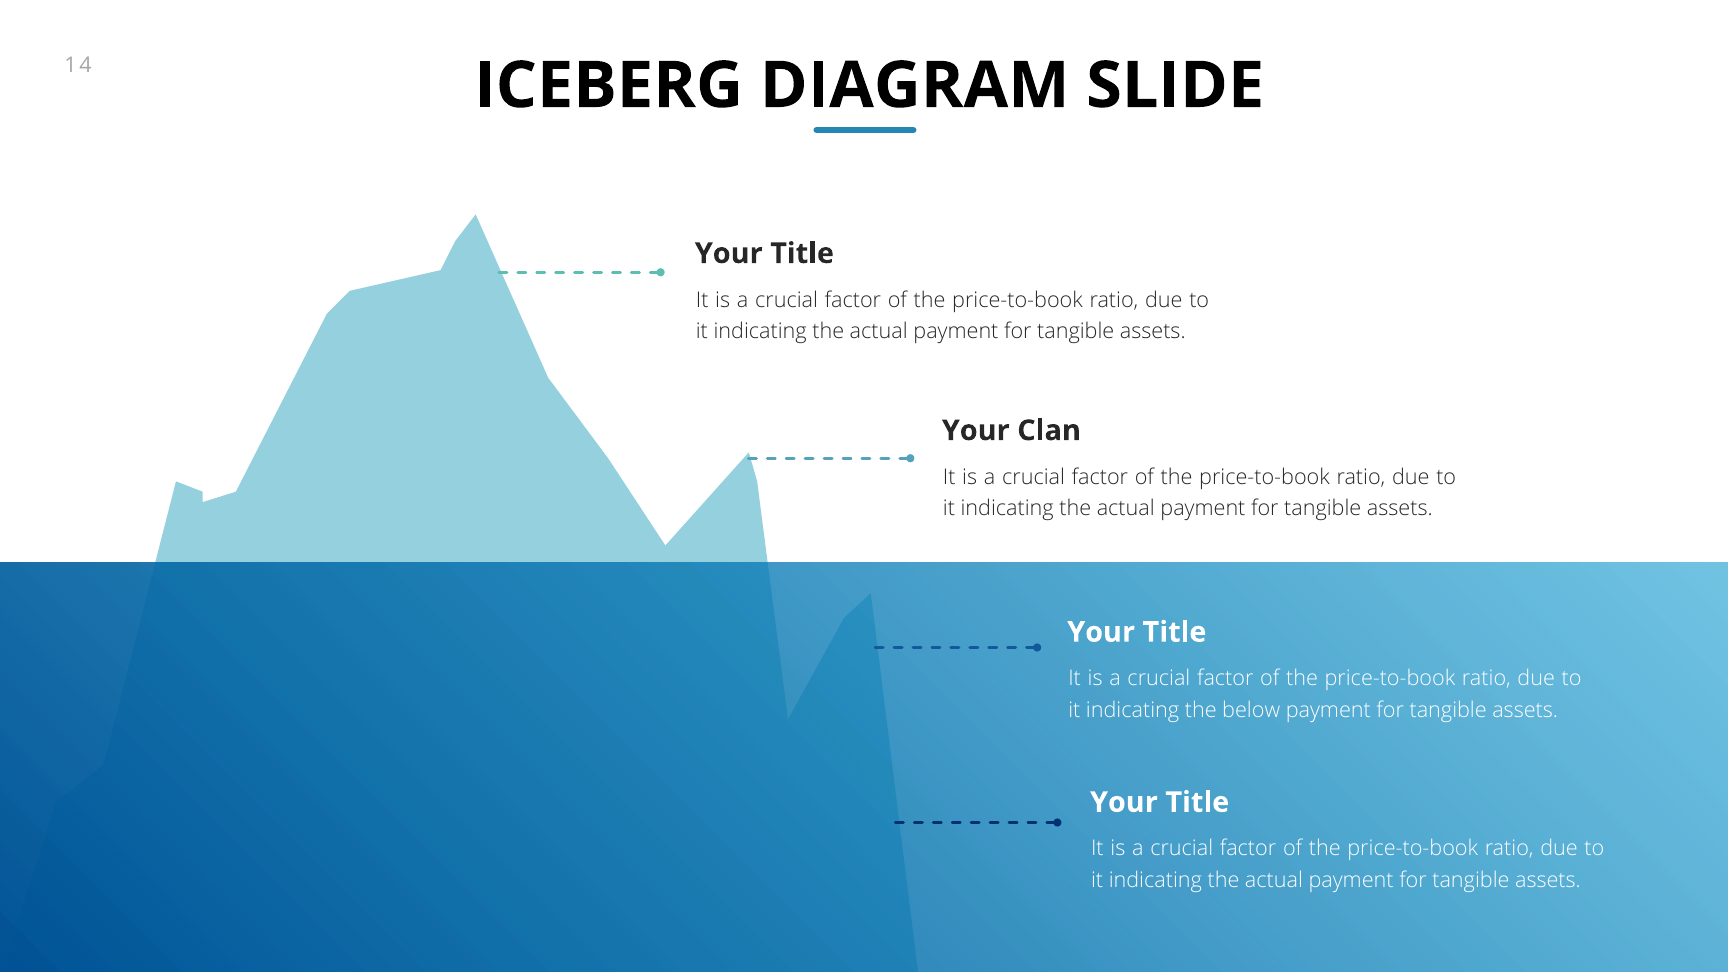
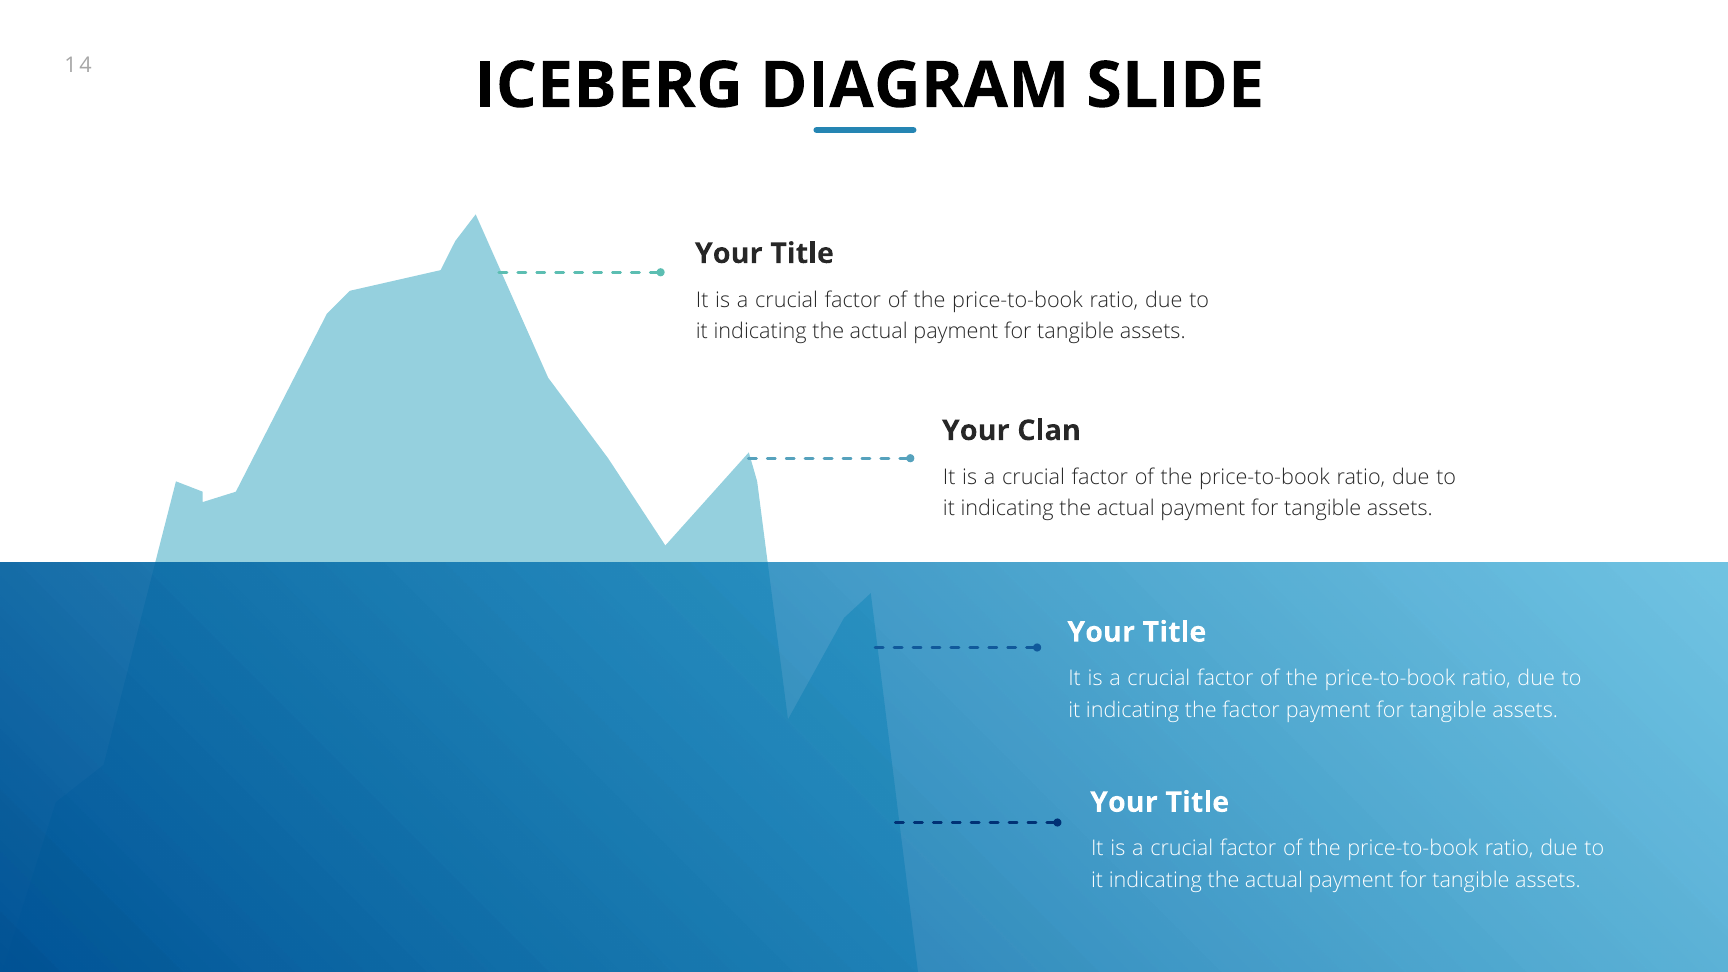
the below: below -> factor (1251, 710)
